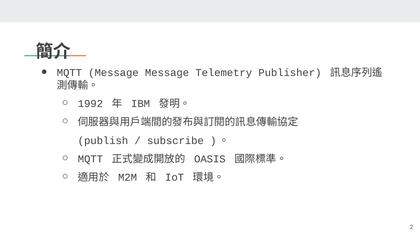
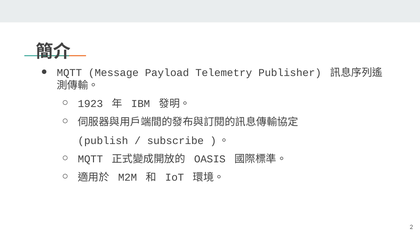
Message Message: Message -> Payload (167, 73)
1992: 1992 -> 1923 (90, 104)
